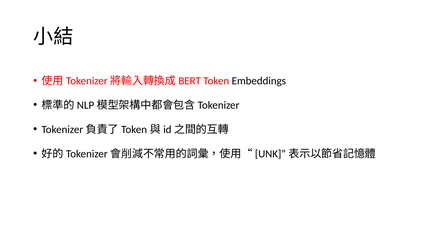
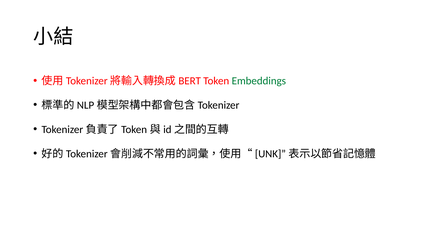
Embeddings colour: black -> green (259, 81)
